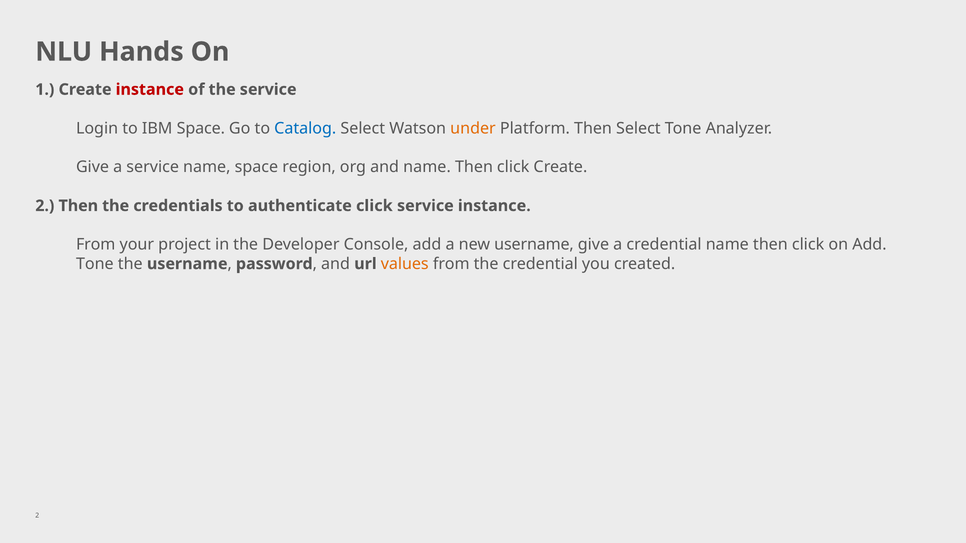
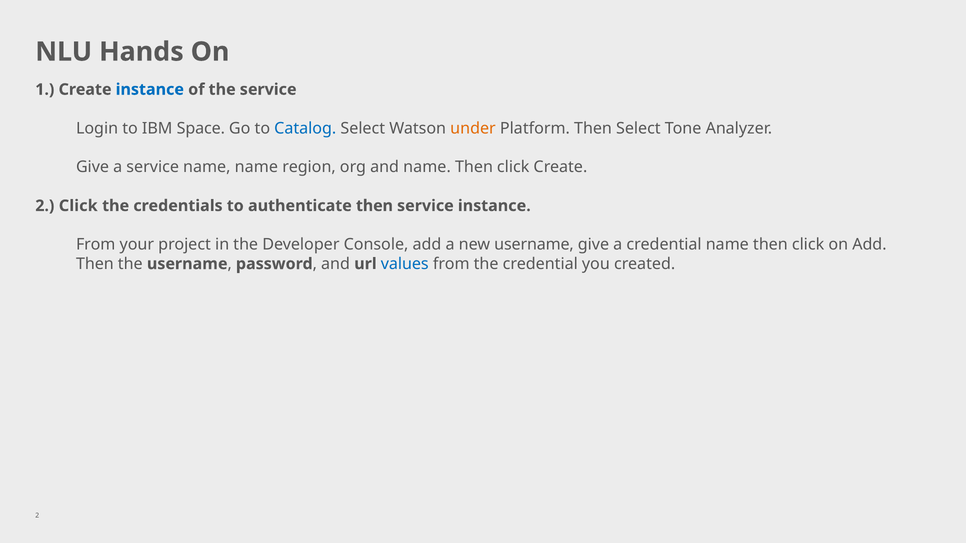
instance colour: red -> blue (150, 90)
name space: space -> name (256, 167)
2 Then: Then -> Click (78, 206)
authenticate click: click -> then (374, 206)
Tone: Tone -> Then (95, 264)
values colour: orange -> blue (405, 264)
